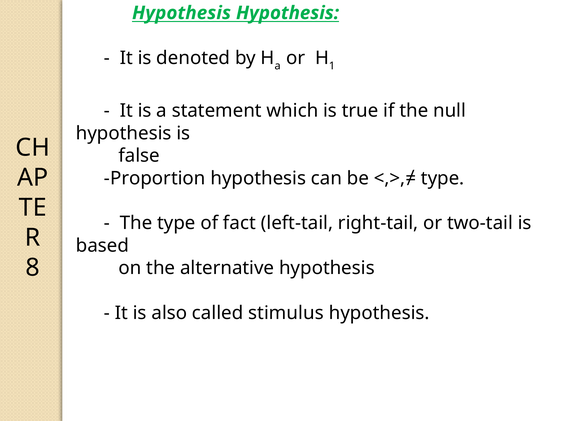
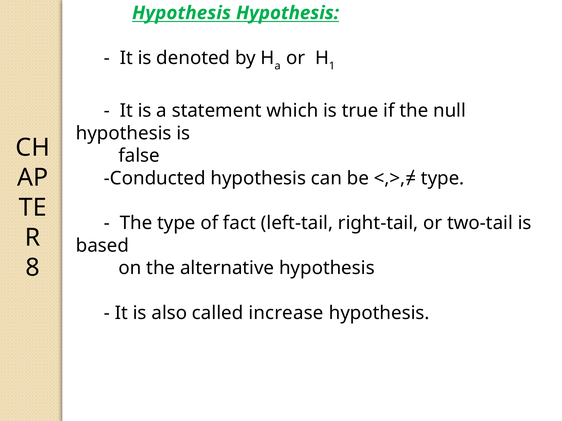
Proportion: Proportion -> Conducted (155, 178)
stimulus: stimulus -> increase (286, 313)
